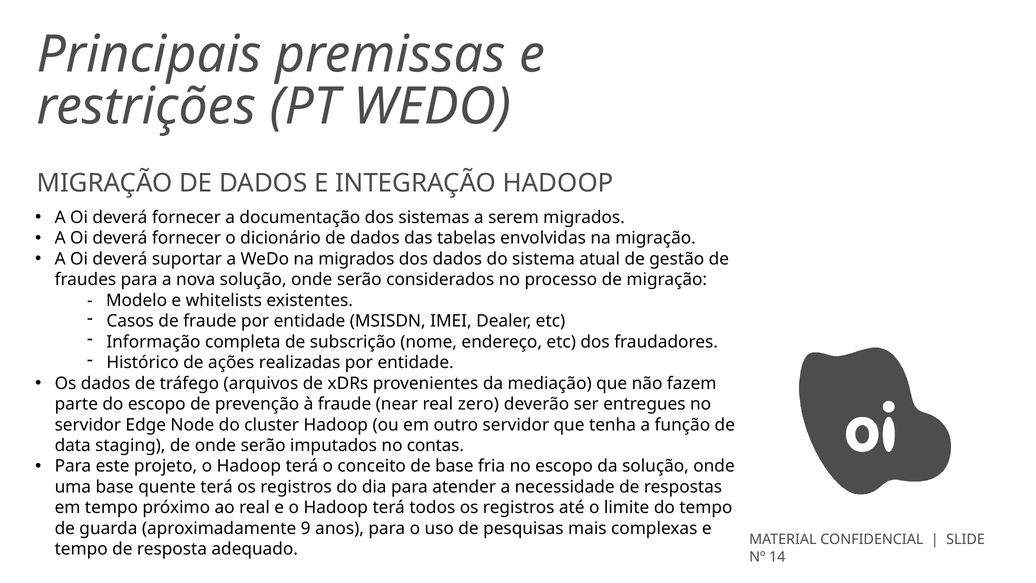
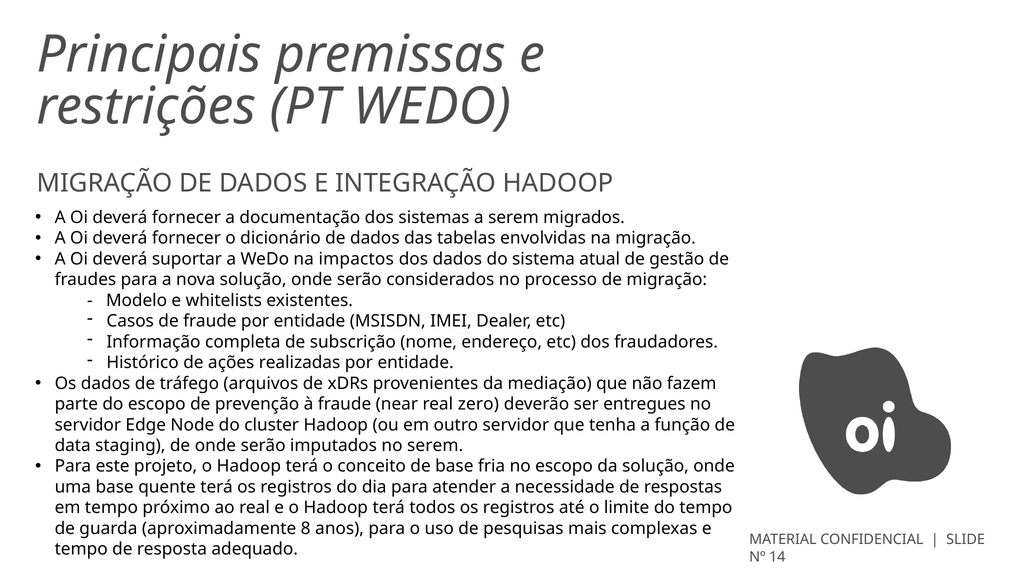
na migrados: migrados -> impactos (356, 259)
no contas: contas -> serem (435, 445)
9: 9 -> 8 (306, 528)
